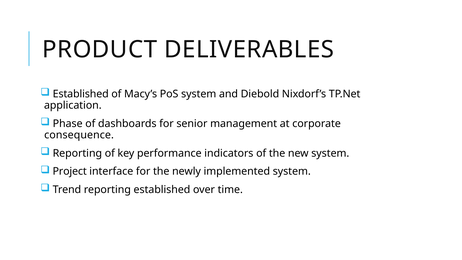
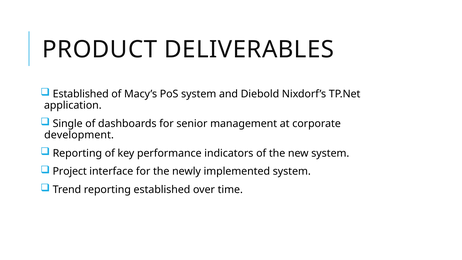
Phase: Phase -> Single (68, 124)
consequence: consequence -> development (79, 135)
